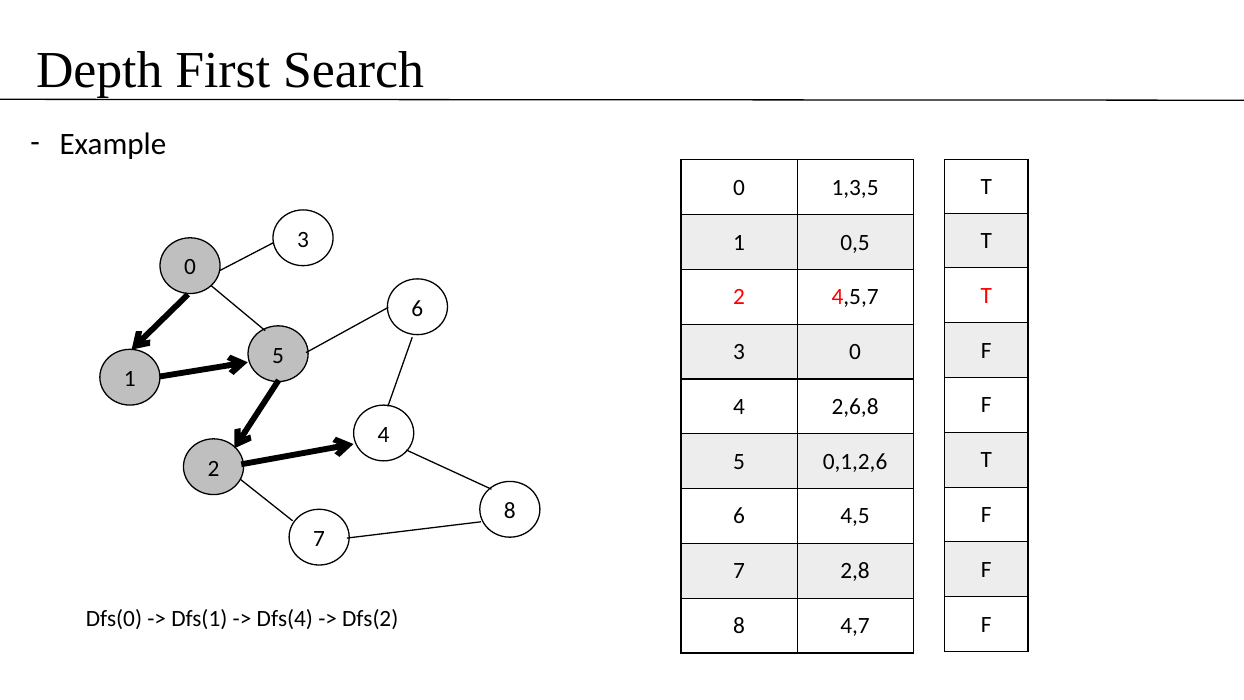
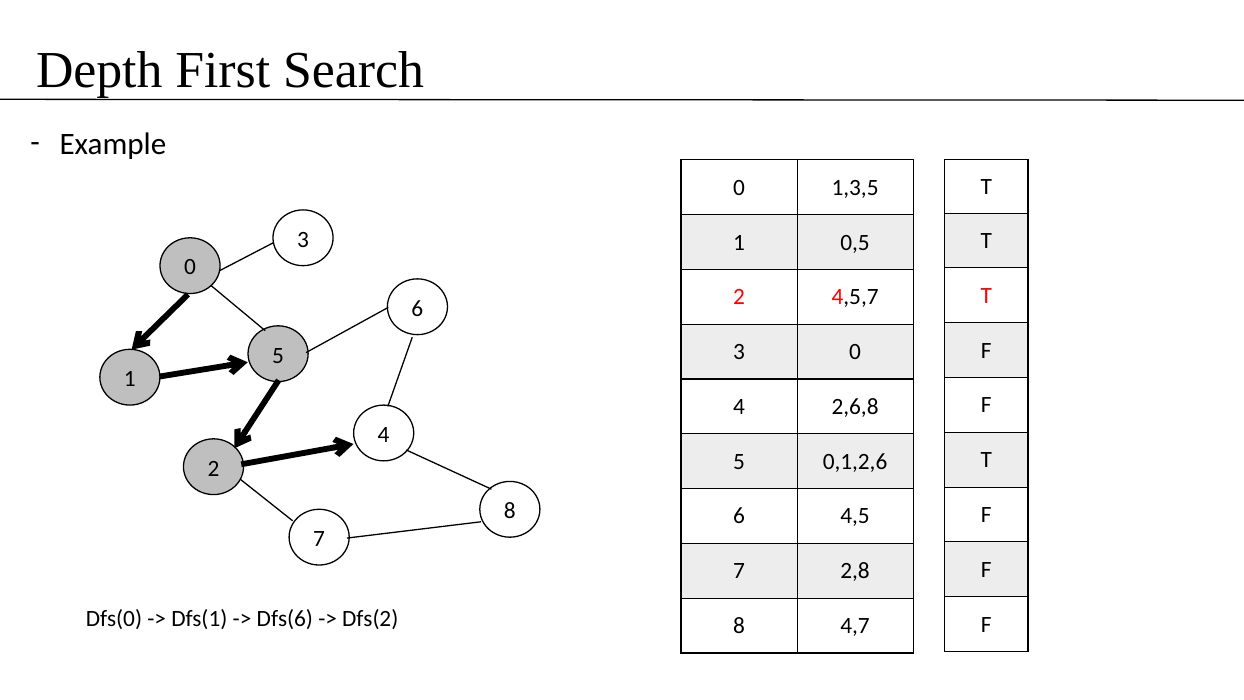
Dfs(4: Dfs(4 -> Dfs(6 (285, 619)
